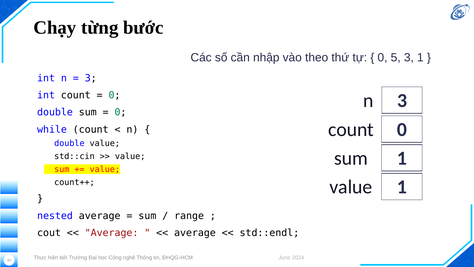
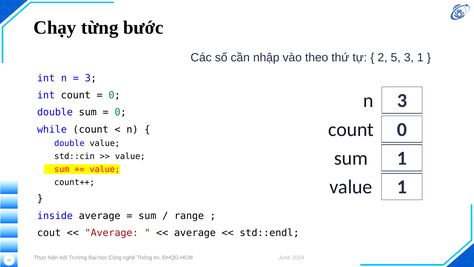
0: 0 -> 2 (383, 58)
nested: nested -> inside (55, 216)
